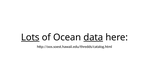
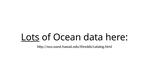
data underline: present -> none (93, 37)
